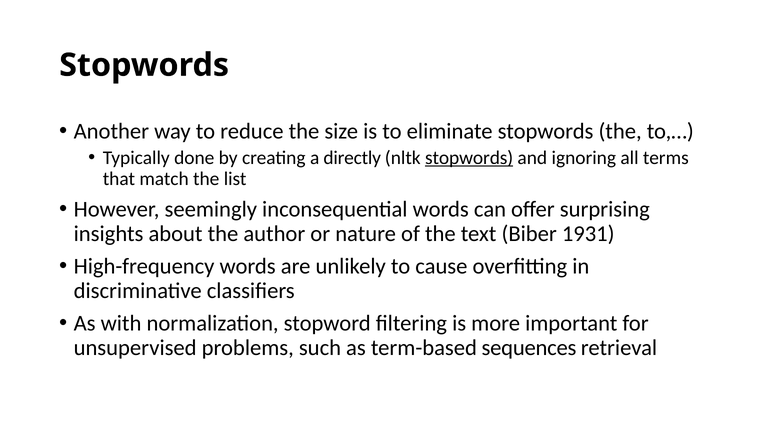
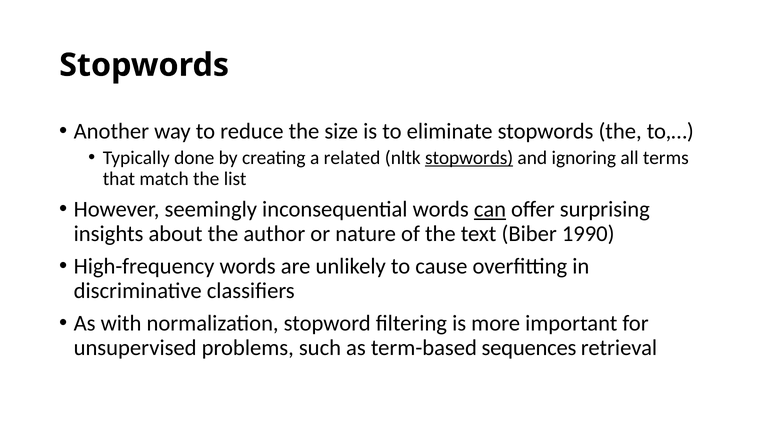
directly: directly -> related (352, 158)
can underline: none -> present (490, 210)
1931: 1931 -> 1990 (588, 234)
